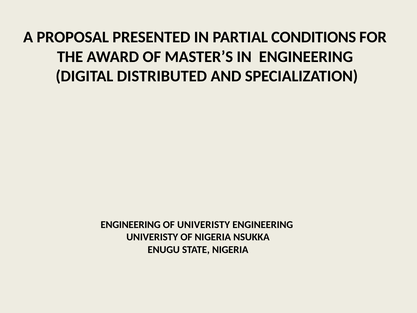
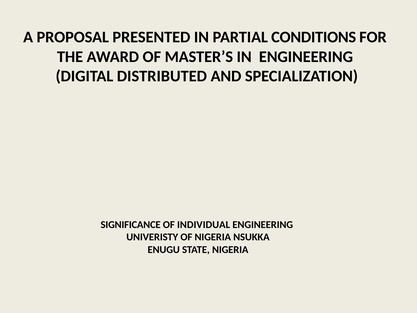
ENGINEERING: ENGINEERING -> SIGNIFICANCE (131, 224)
OF UNIVERISTY: UNIVERISTY -> INDIVIDUAL (204, 224)
